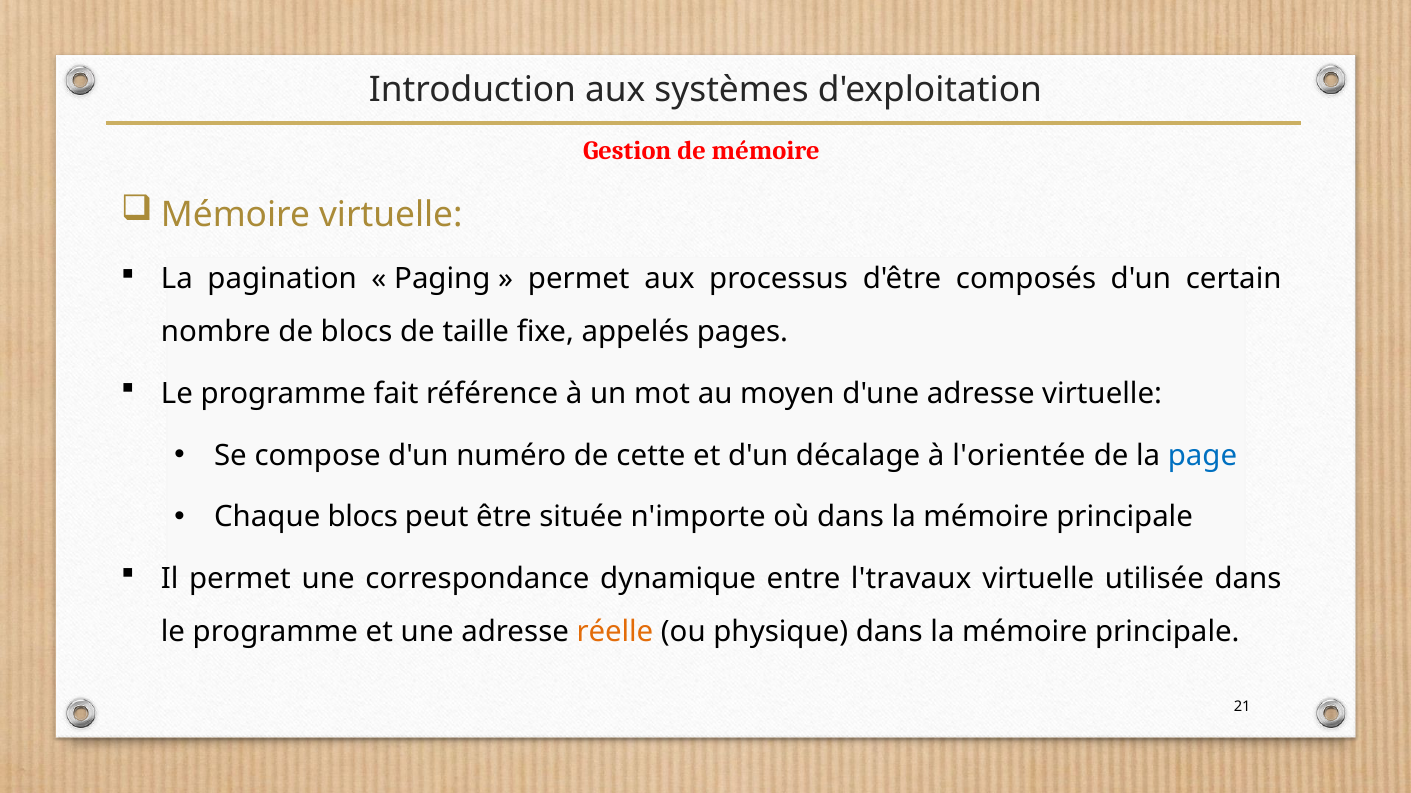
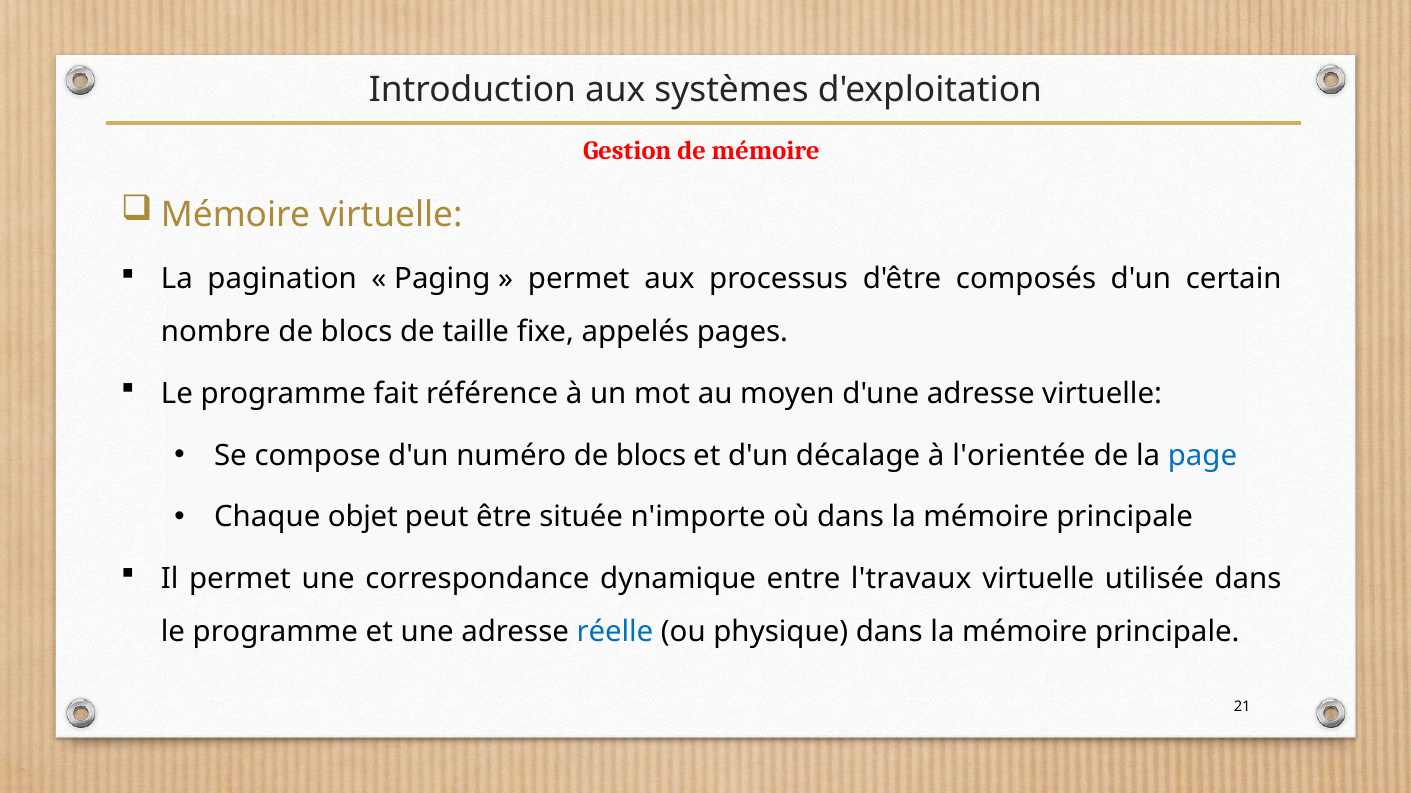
numéro de cette: cette -> blocs (651, 456)
Chaque blocs: blocs -> objet (363, 518)
réelle colour: orange -> blue (615, 632)
